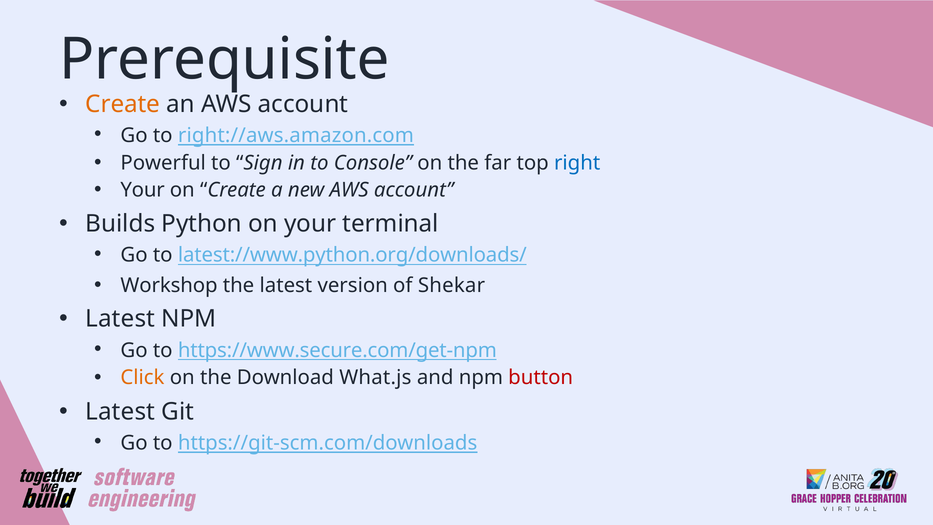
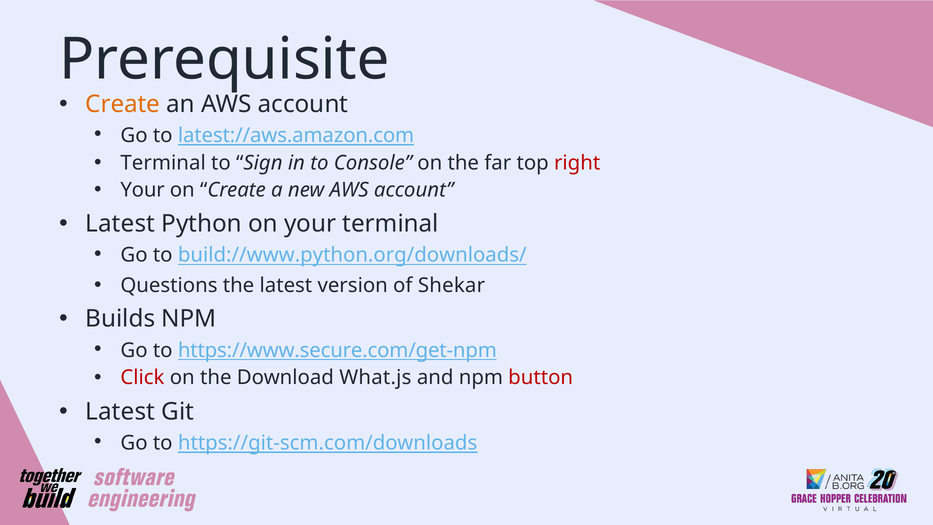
right://aws.amazon.com: right://aws.amazon.com -> latest://aws.amazon.com (296, 135)
Powerful: Powerful -> Terminal (163, 163)
right colour: blue -> red (577, 163)
Builds: Builds -> Latest (120, 224)
latest://www.python.org/downloads/: latest://www.python.org/downloads/ -> build://www.python.org/downloads/ (352, 255)
Workshop: Workshop -> Questions (169, 285)
Latest: Latest -> Builds (120, 319)
Click colour: orange -> red (142, 378)
